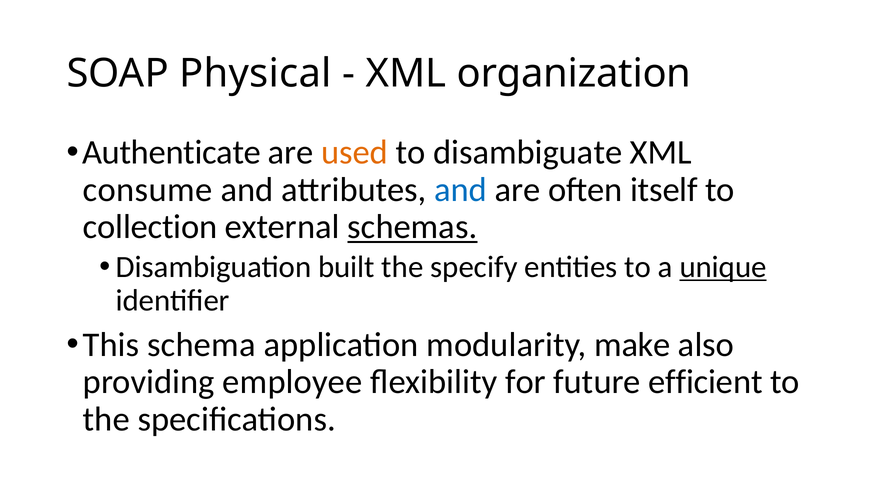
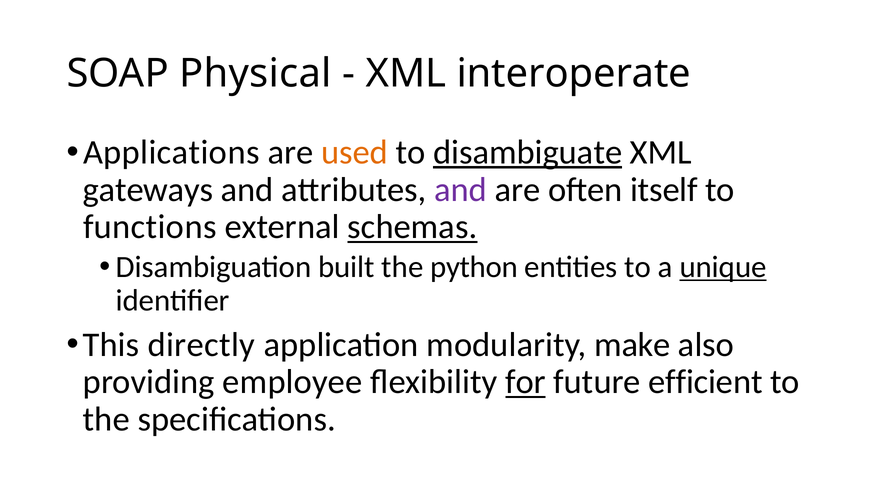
organization: organization -> interoperate (574, 73)
Authenticate: Authenticate -> Applications (171, 152)
disambiguate underline: none -> present (528, 152)
consume: consume -> gateways (148, 190)
and colour: blue -> purple (461, 190)
collection: collection -> functions (150, 227)
specify: specify -> python (474, 267)
schema: schema -> directly (201, 345)
for underline: none -> present (525, 382)
